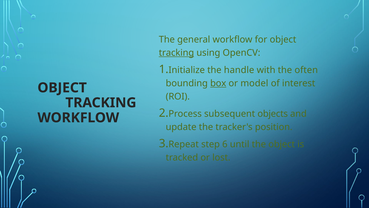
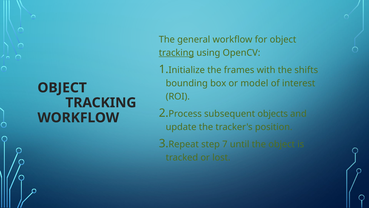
handle: handle -> frames (239, 70)
often: often -> shifts (306, 70)
box underline: present -> none (218, 83)
6: 6 -> 7 (225, 144)
